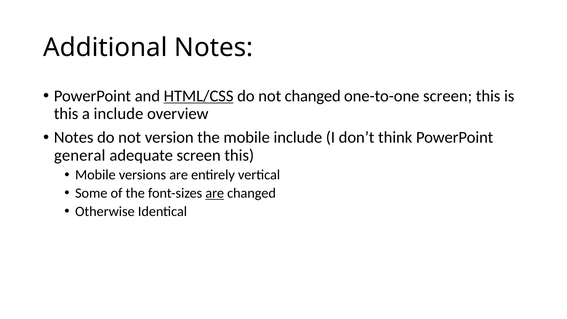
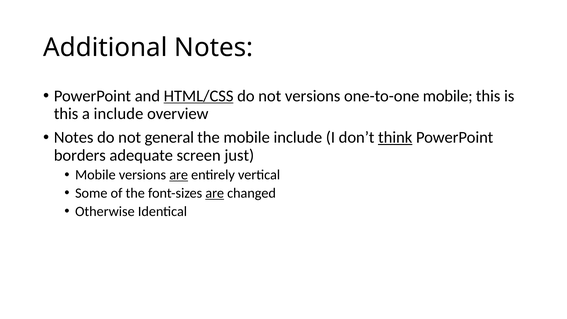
not changed: changed -> versions (313, 96)
one-to-one screen: screen -> mobile (448, 96)
version: version -> general (169, 138)
think underline: none -> present (395, 138)
general: general -> borders (80, 155)
adequate screen this: this -> just (239, 155)
are underline: none -> present (179, 175)
